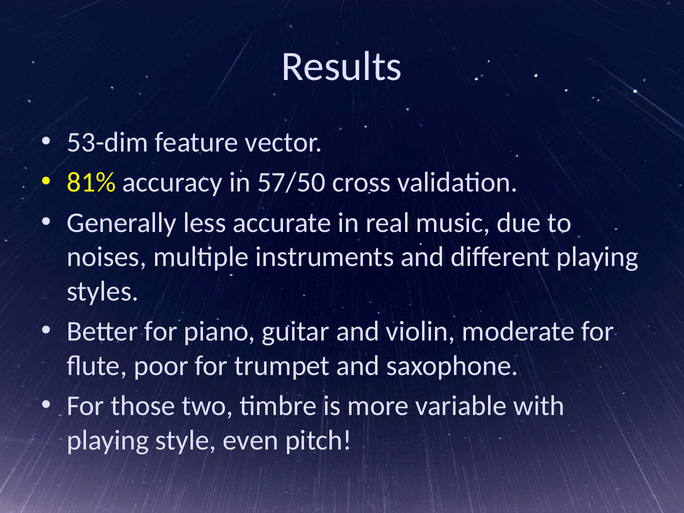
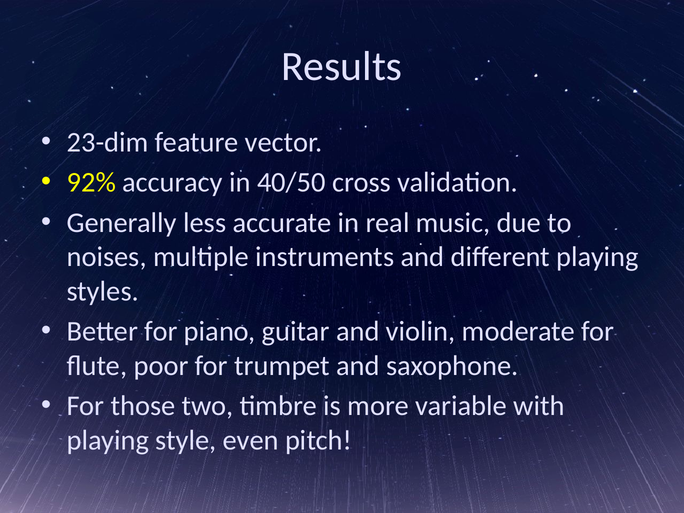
53-dim: 53-dim -> 23-dim (108, 142)
81%: 81% -> 92% (91, 182)
57/50: 57/50 -> 40/50 (291, 182)
